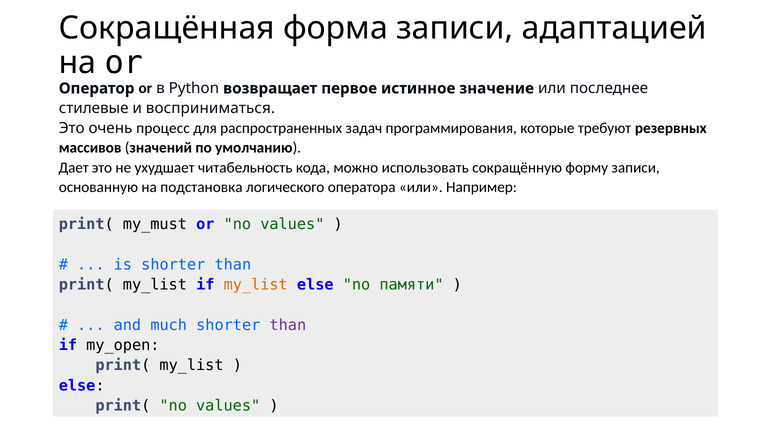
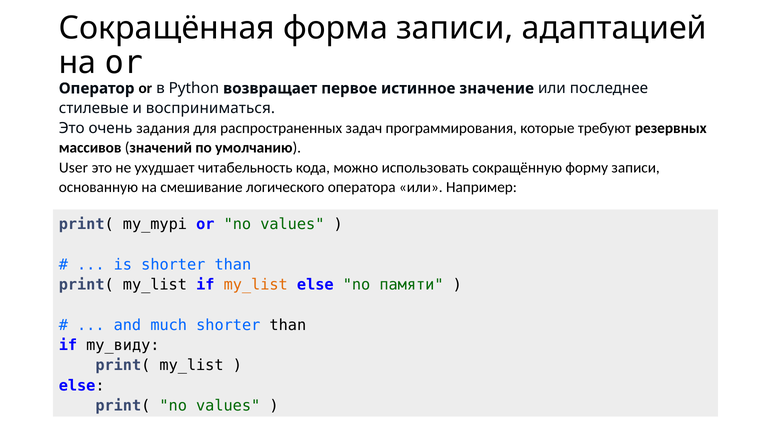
процесс: процесс -> задания (163, 128)
Дает: Дает -> User (73, 167)
подстановка: подстановка -> смешивание (201, 187)
my_must: my_must -> my_mypi (155, 224)
than colour: purple -> black (288, 325)
my_open: my_open -> my_виду (123, 345)
